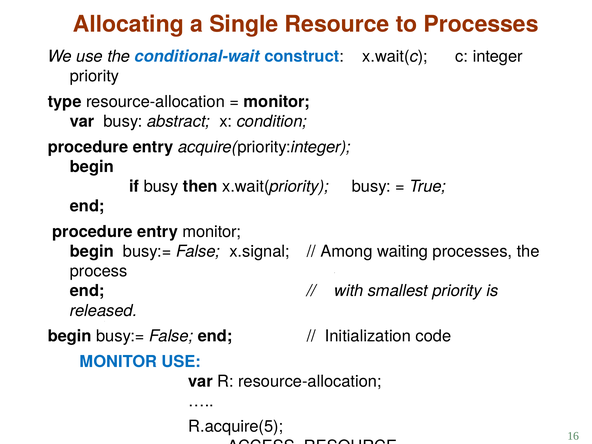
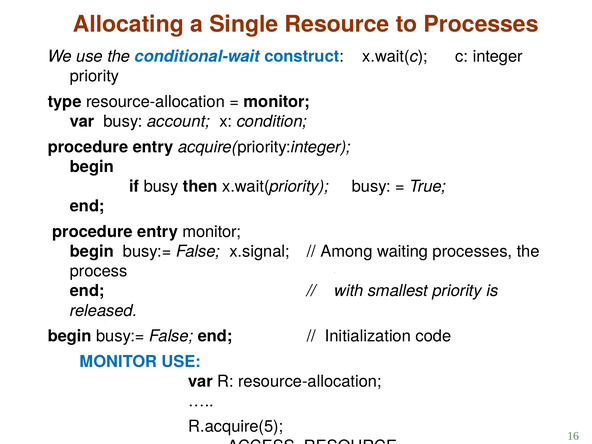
abstract: abstract -> account (179, 121)
